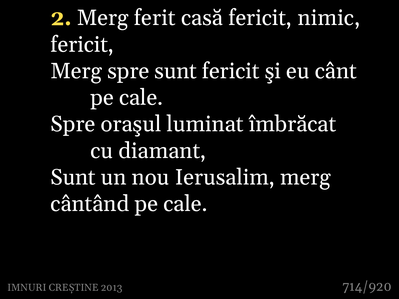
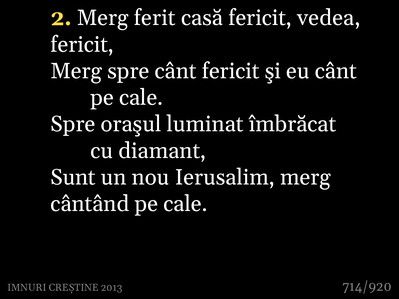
nimic: nimic -> vedea (329, 18)
spre sunt: sunt -> cânt (176, 71)
